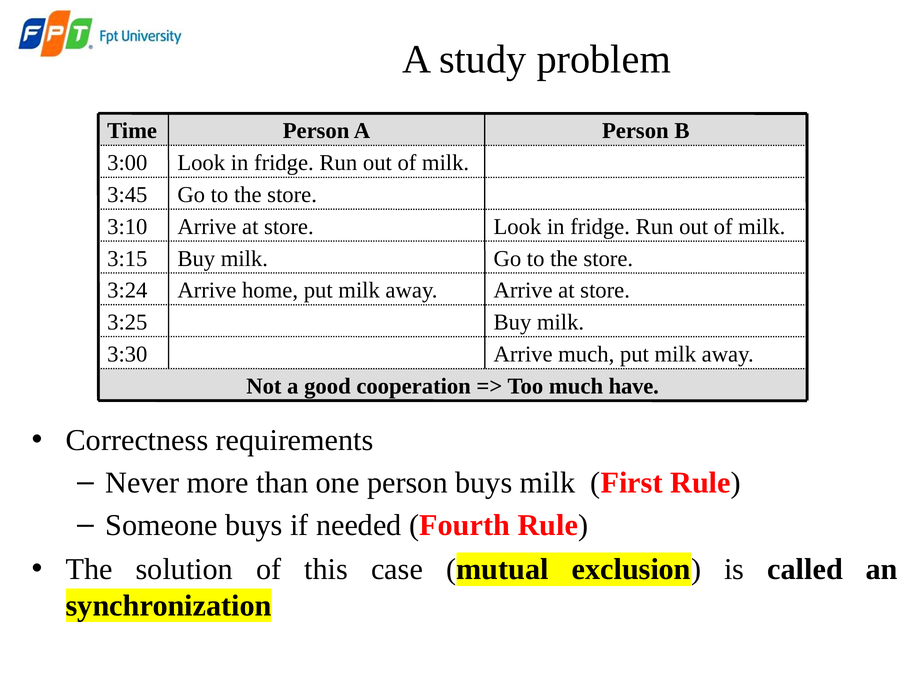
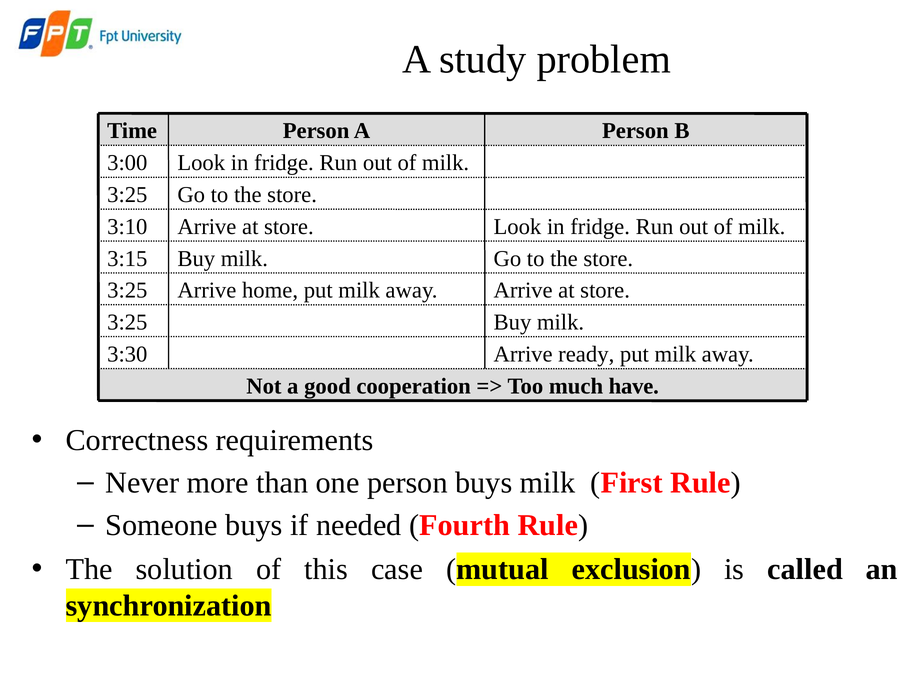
3:45: 3:45 -> 3:25 (127, 195)
3:24: 3:24 -> 3:25 (127, 290)
Arrive much: much -> ready (586, 354)
